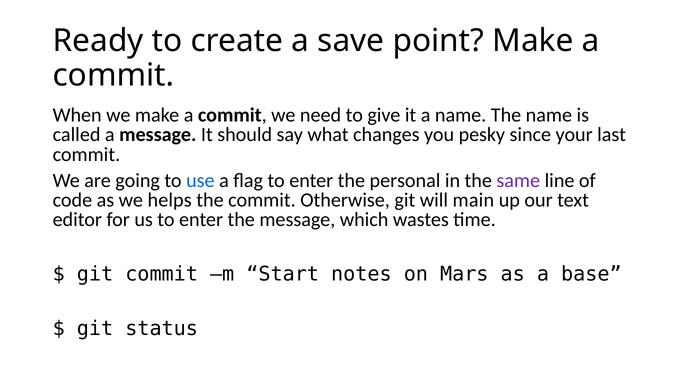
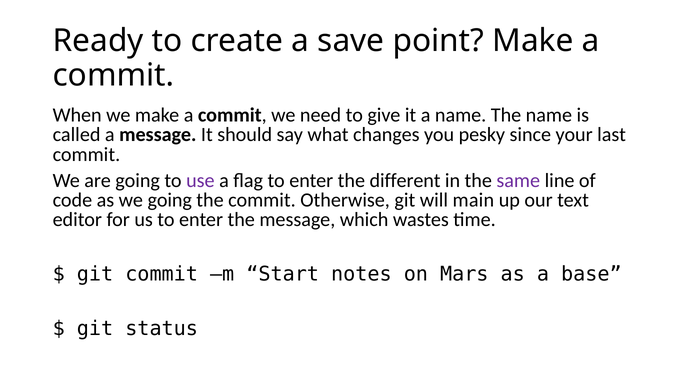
use colour: blue -> purple (200, 180)
personal: personal -> different (405, 180)
we helps: helps -> going (170, 200)
